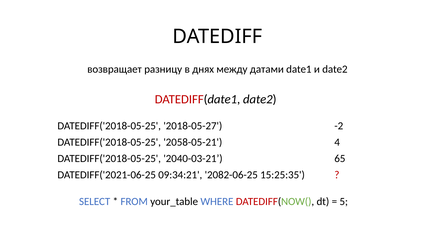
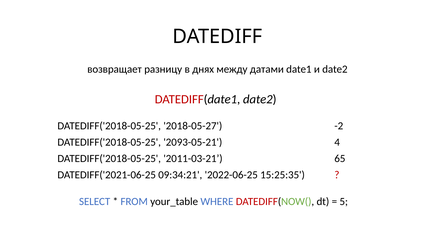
2058-05-21: 2058-05-21 -> 2093-05-21 (193, 142)
2040-03-21: 2040-03-21 -> 2011-03-21 (193, 158)
2082-06-25: 2082-06-25 -> 2022-06-25 (231, 175)
